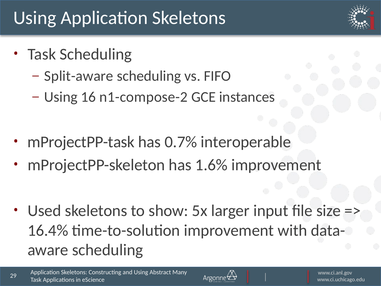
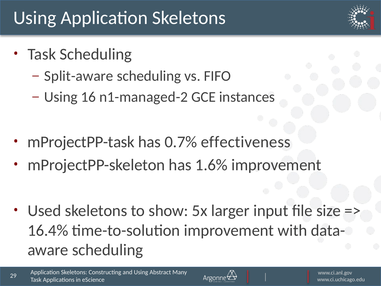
n1-compose-2: n1-compose-2 -> n1-managed-2 (144, 97)
interoperable: interoperable -> effectiveness (246, 142)
